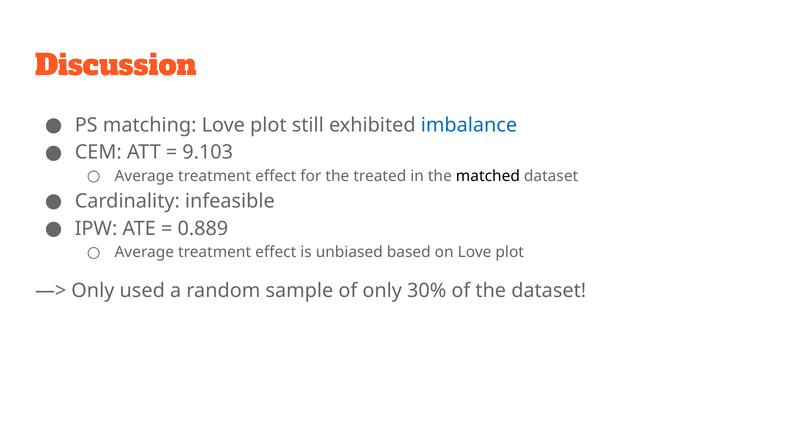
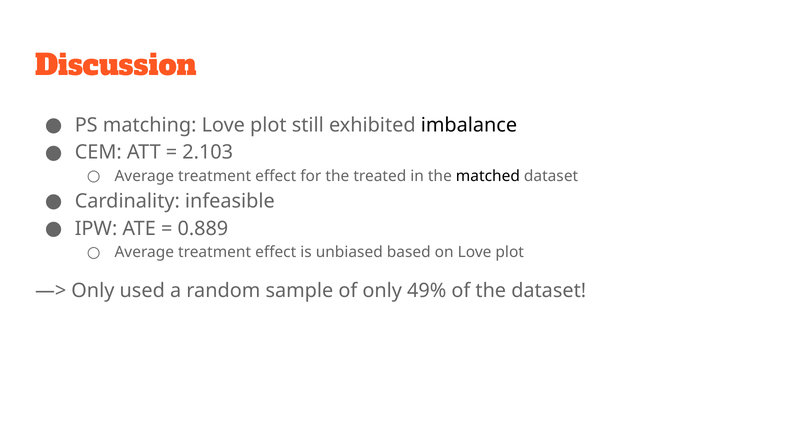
imbalance colour: blue -> black (469, 125)
9.103: 9.103 -> 2.103 (208, 152)
30%: 30% -> 49% (427, 291)
